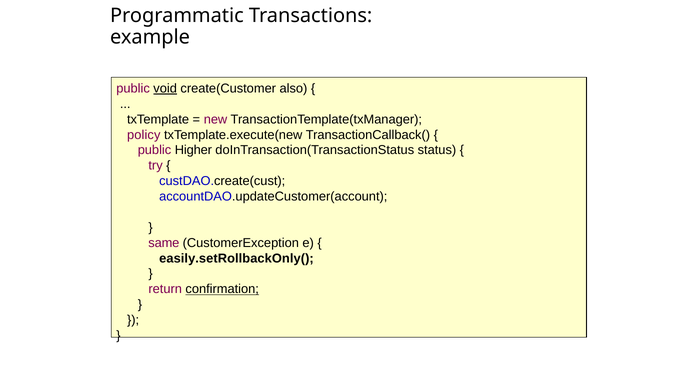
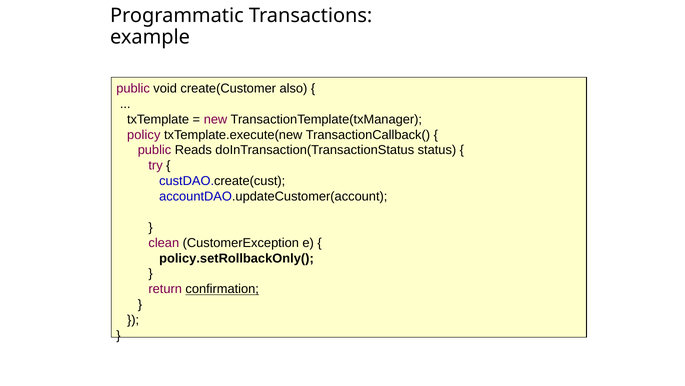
void underline: present -> none (165, 88)
Higher: Higher -> Reads (193, 150)
same: same -> clean (164, 242)
easily.setRollbackOnly(: easily.setRollbackOnly( -> policy.setRollbackOnly( (237, 258)
